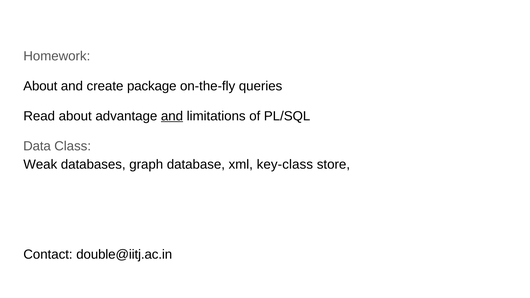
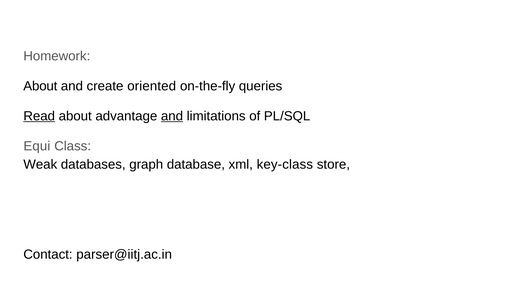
package: package -> oriented (152, 86)
Read underline: none -> present (39, 116)
Data: Data -> Equi (37, 146)
double@iitj.ac.in: double@iitj.ac.in -> parser@iitj.ac.in (124, 255)
